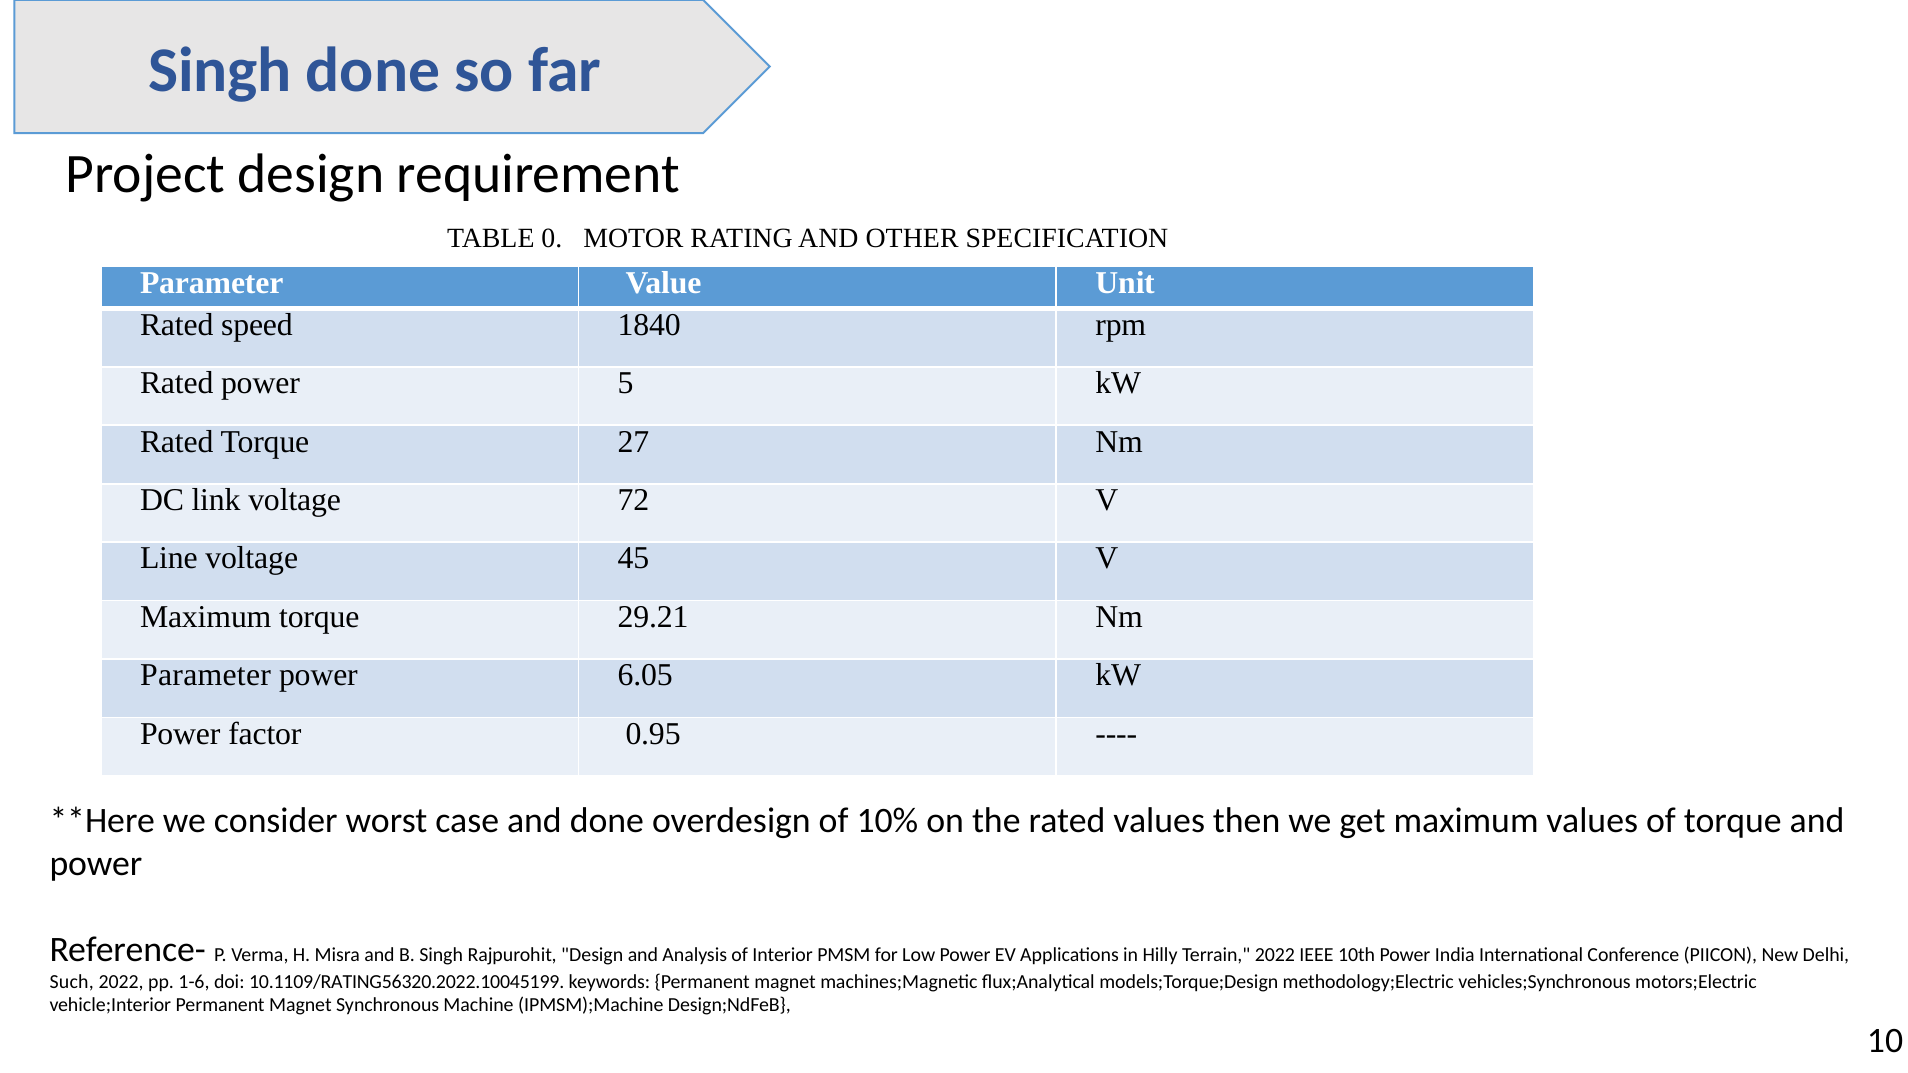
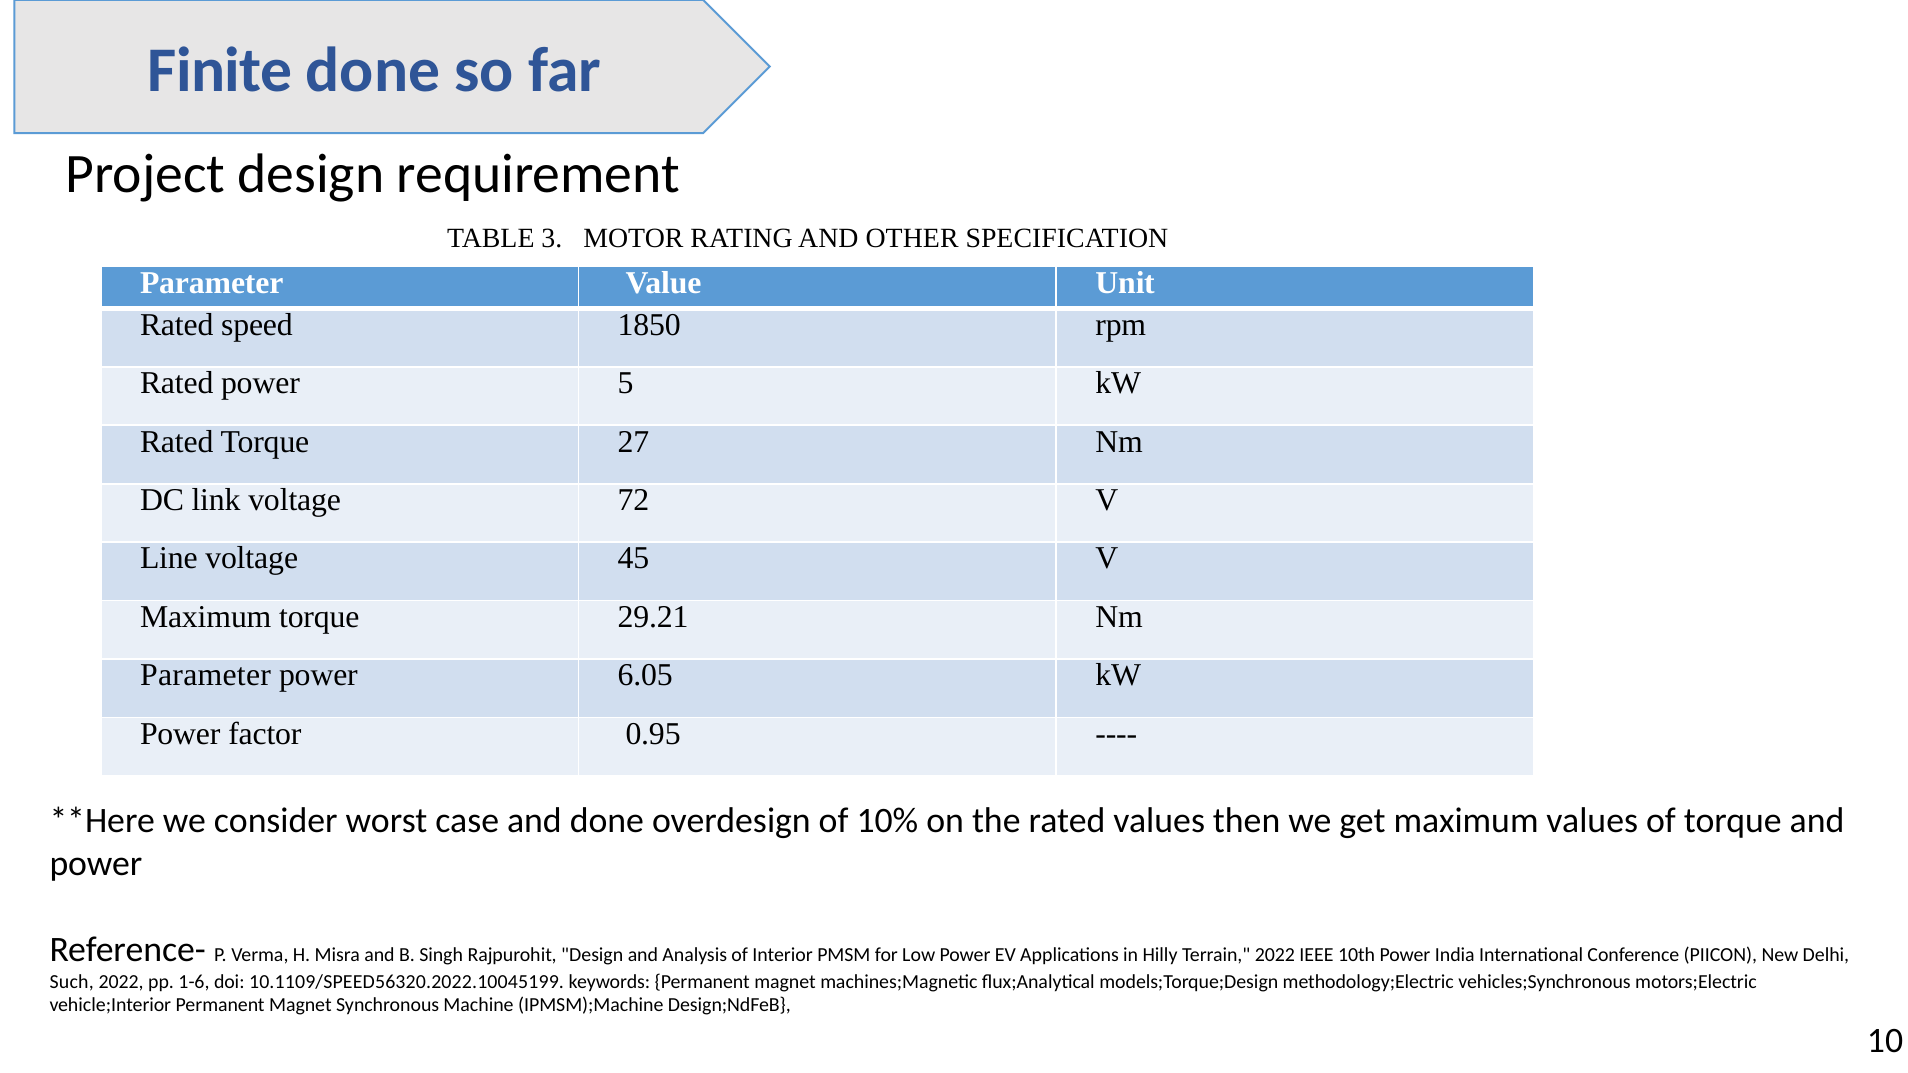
Singh: Singh -> Finite (220, 71)
0: 0 -> 3 (552, 239)
1840: 1840 -> 1850 (649, 325)
10.1109/RATING56320.2022.10045199: 10.1109/RATING56320.2022.10045199 -> 10.1109/SPEED56320.2022.10045199 (407, 982)
